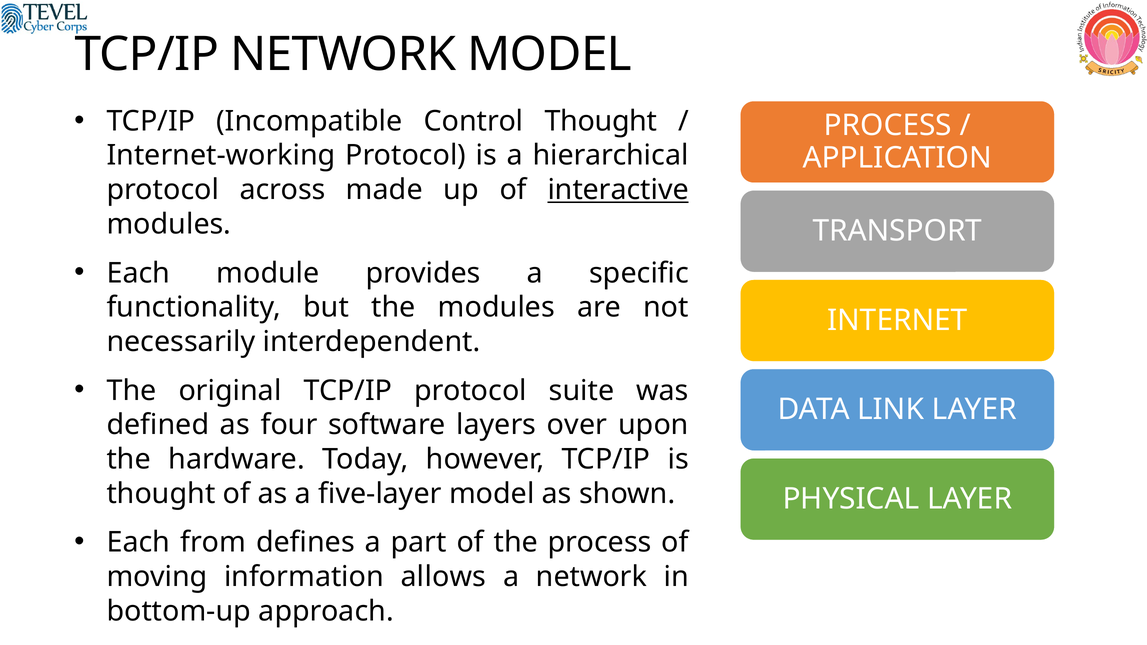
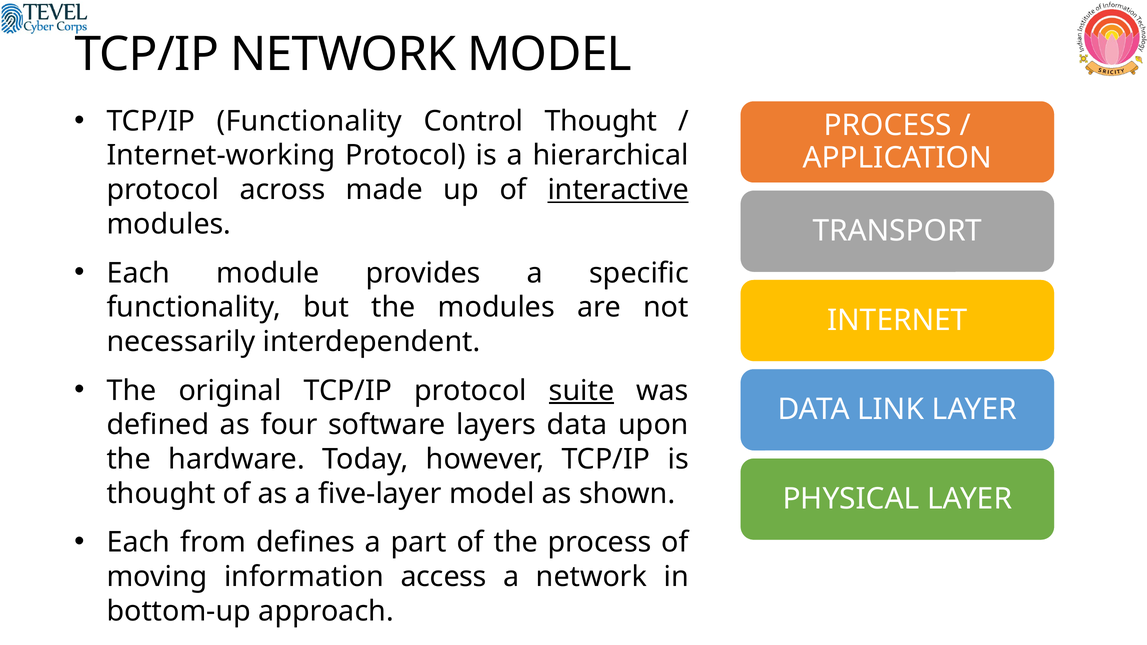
TCP/IP Incompatible: Incompatible -> Functionality (309, 121)
suite underline: none -> present (582, 391)
layers over: over -> data (577, 425)
allows: allows -> access (444, 577)
